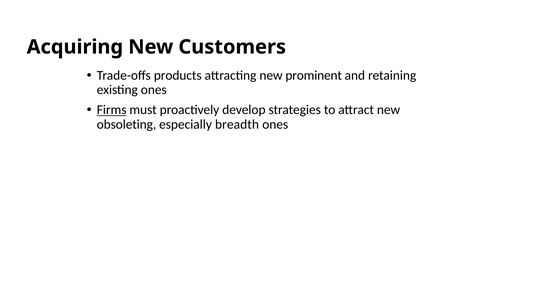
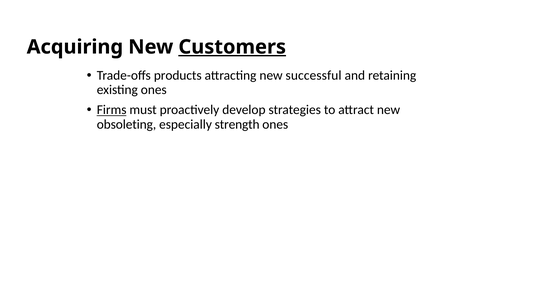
Customers underline: none -> present (232, 47)
prominent: prominent -> successful (314, 75)
breadth: breadth -> strength (237, 124)
